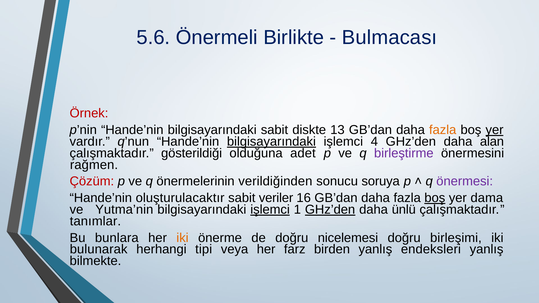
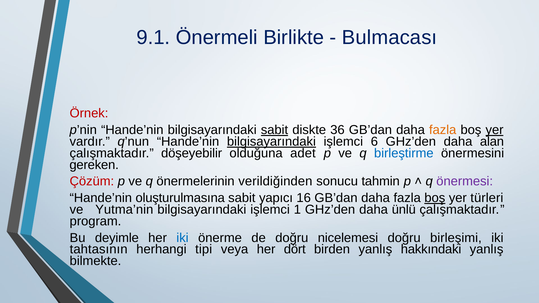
5.6: 5.6 -> 9.1 (153, 37)
sabit underline: none -> present (274, 130)
13: 13 -> 36 (337, 130)
4: 4 -> 6 (374, 142)
gösterildiği: gösterildiği -> döşeyebilir (192, 153)
birleştirme colour: purple -> blue (404, 153)
rağmen: rağmen -> gereken (94, 165)
soruya: soruya -> tahmin (381, 181)
oluşturulacaktır: oluşturulacaktır -> oluşturulmasına (180, 198)
veriler: veriler -> yapıcı (276, 198)
dama: dama -> türleri (487, 198)
işlemci underline: present -> none (270, 210)
GHz’den underline: present -> none (330, 210)
tanımlar: tanımlar -> program (95, 221)
bunlara: bunlara -> deyimle (117, 238)
iki colour: orange -> blue (183, 238)
bulunarak: bulunarak -> tahtasının (99, 250)
farz: farz -> dört (295, 250)
endeksleri: endeksleri -> hakkındaki (431, 250)
